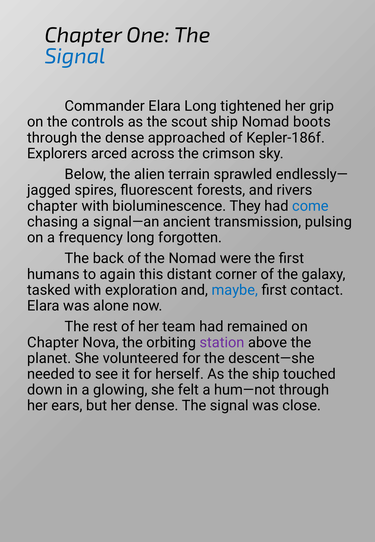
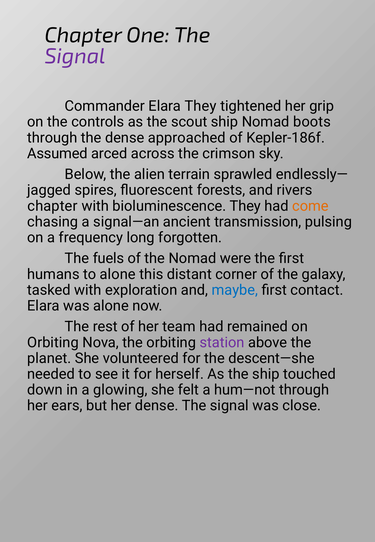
Signal colour: blue -> purple (75, 56)
Elara Long: Long -> They (201, 106)
Explorers: Explorers -> Assumed (57, 153)
come colour: blue -> orange (310, 206)
back: back -> fuels (108, 258)
to again: again -> alone (118, 274)
Chapter: Chapter -> Orbiting (53, 342)
